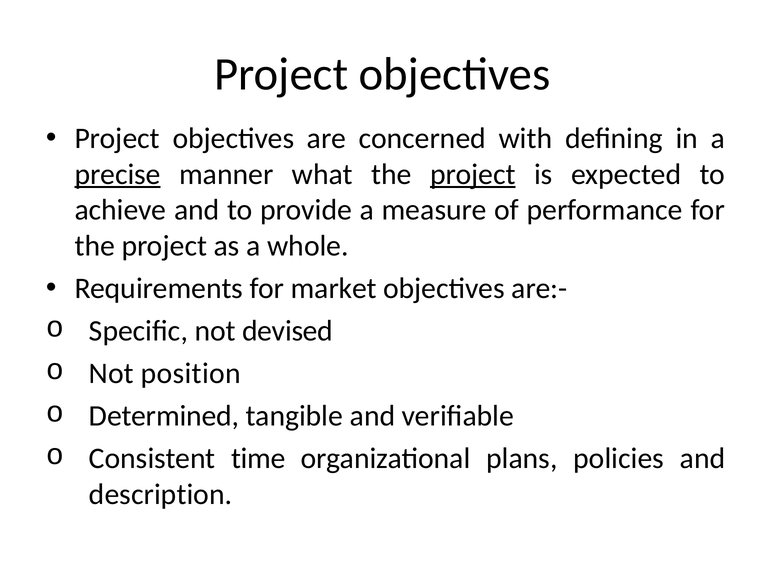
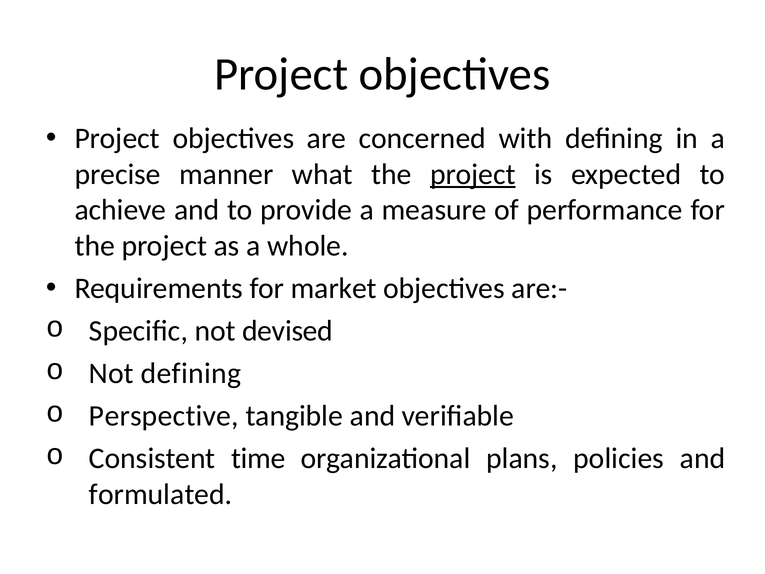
precise underline: present -> none (118, 174)
Not position: position -> defining (191, 373)
Determined: Determined -> Perspective (164, 416)
description: description -> formulated (161, 494)
